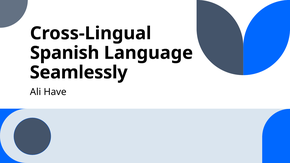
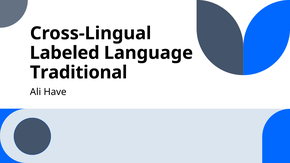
Spanish: Spanish -> Labeled (65, 53)
Seamlessly: Seamlessly -> Traditional (79, 72)
